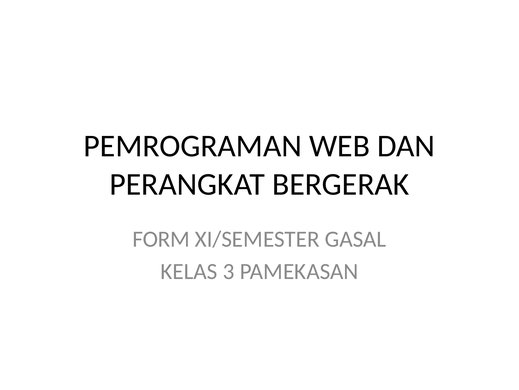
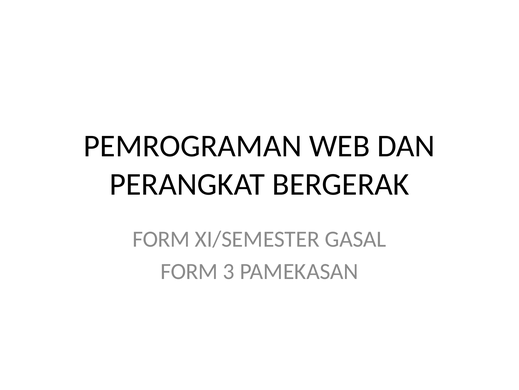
KELAS: KELAS -> FORM (189, 271)
